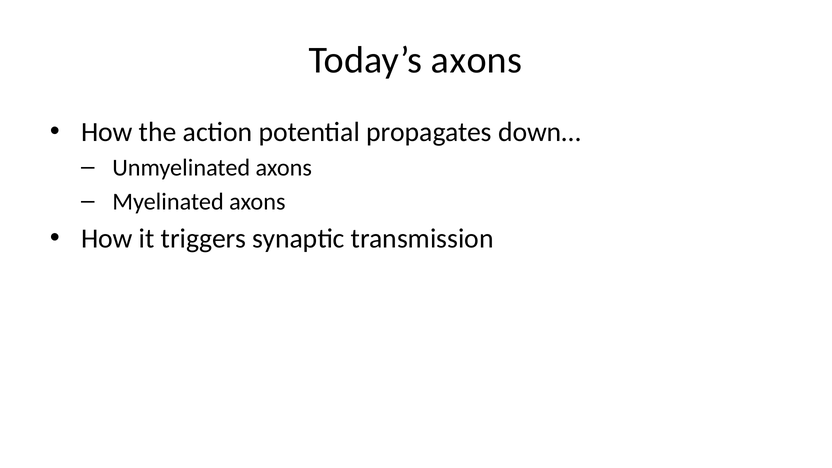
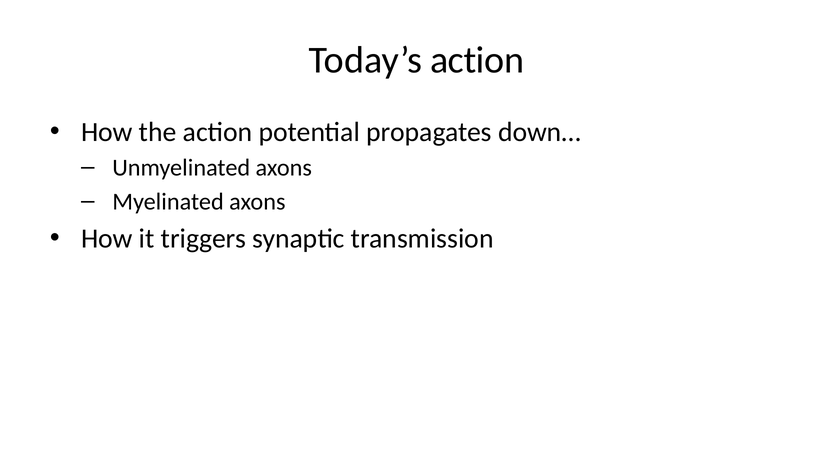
Today’s axons: axons -> action (477, 60)
